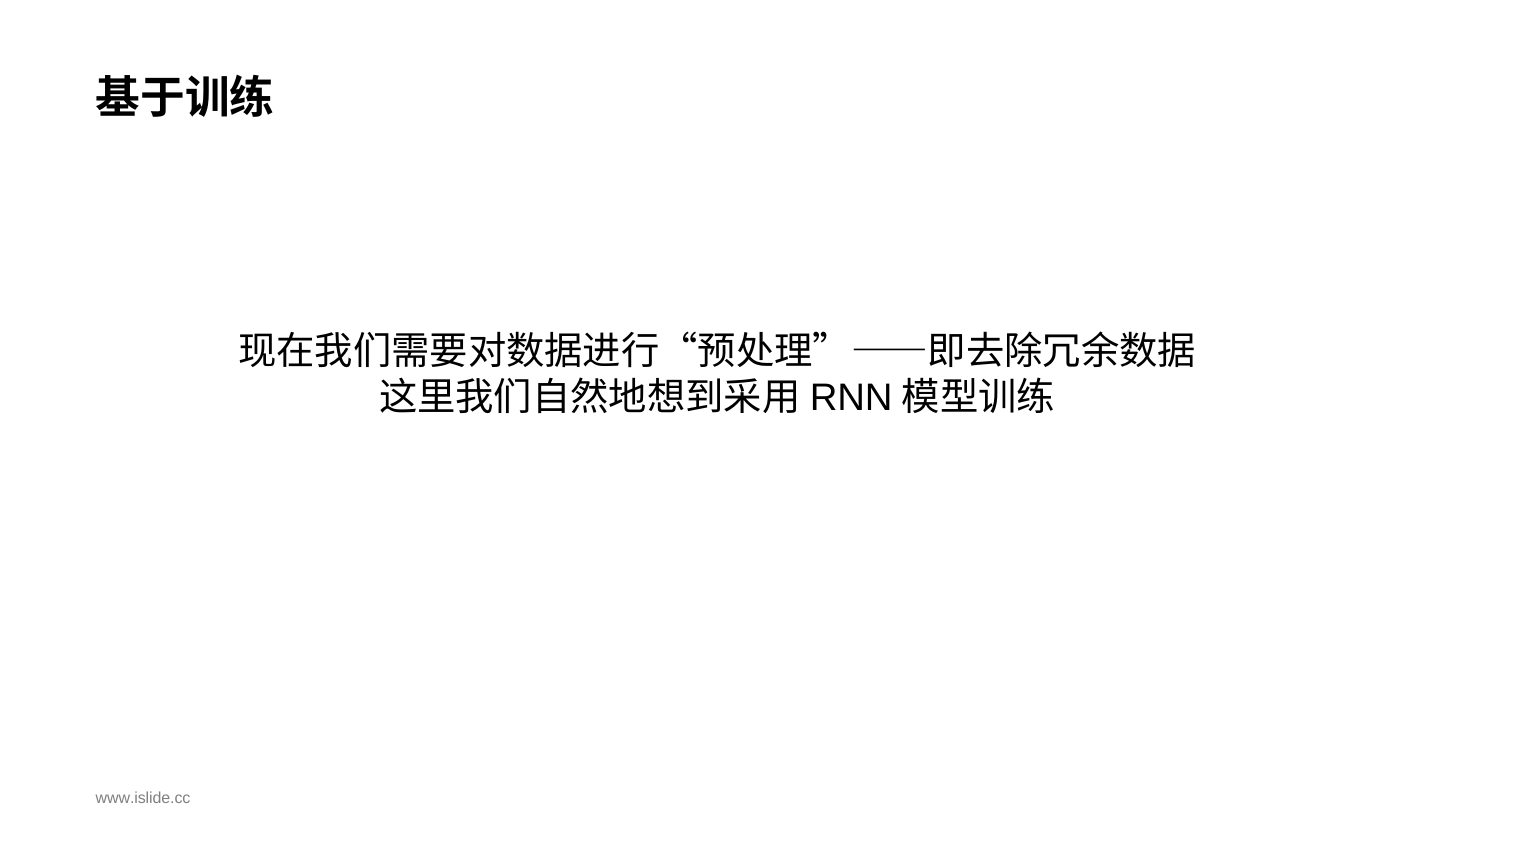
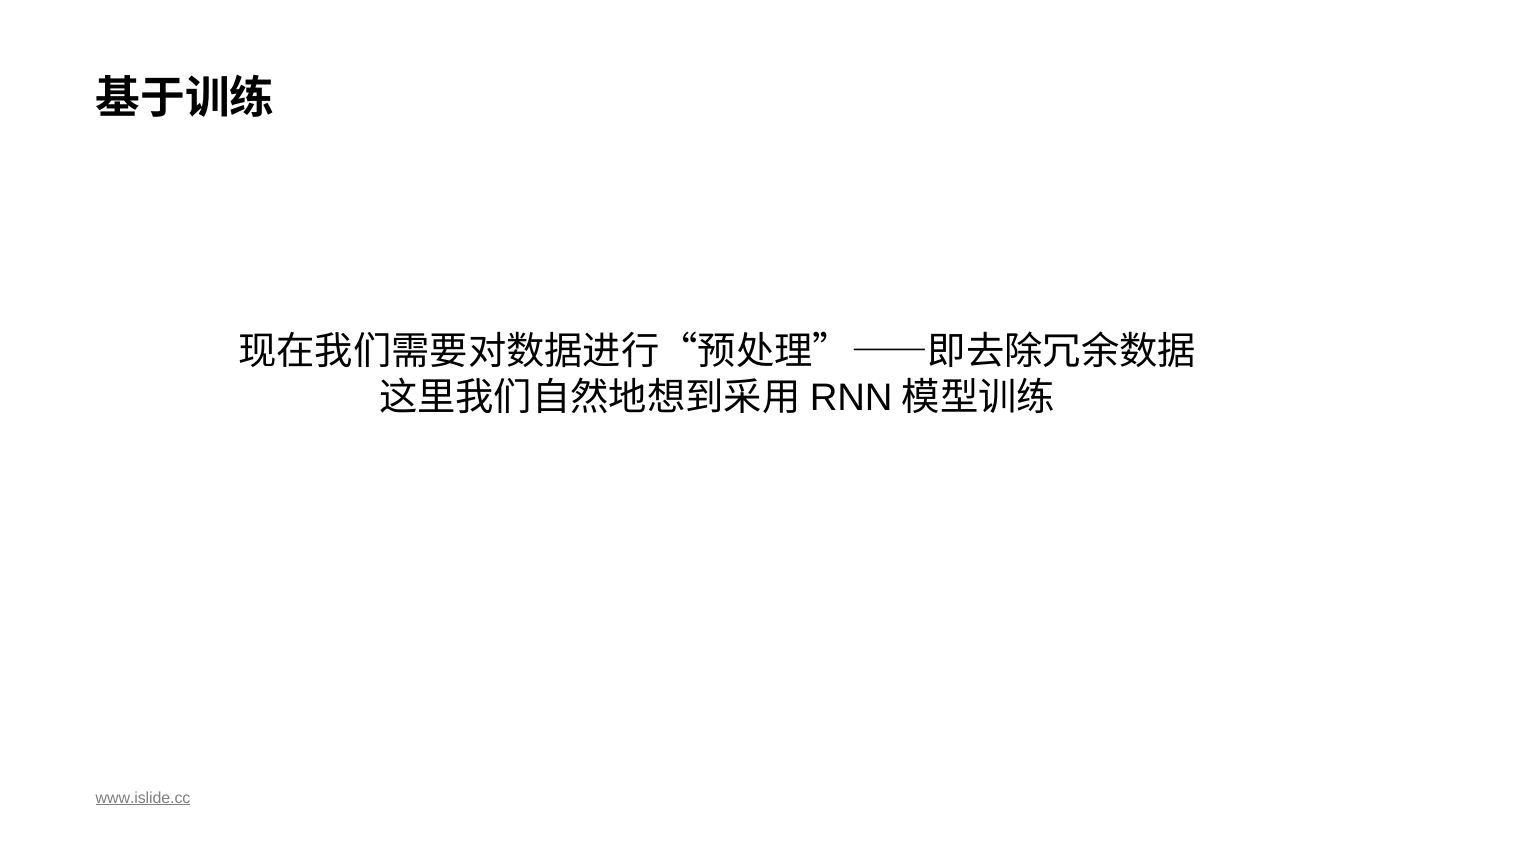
www.islide.cc underline: none -> present (143, 798)
